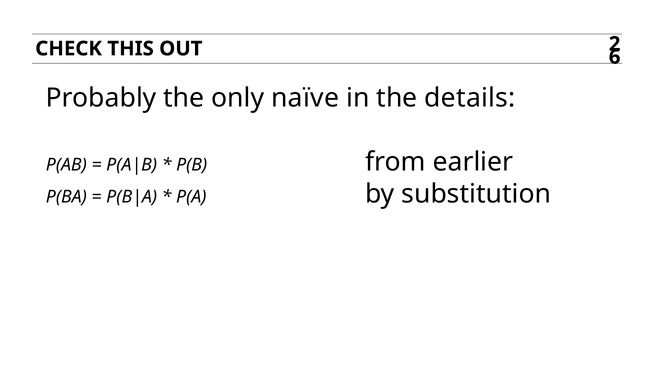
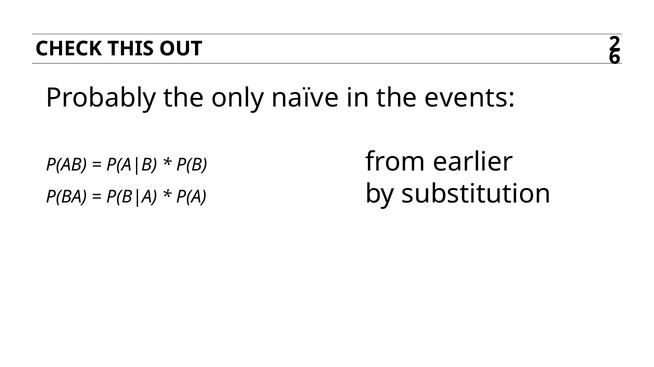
details: details -> events (470, 98)
